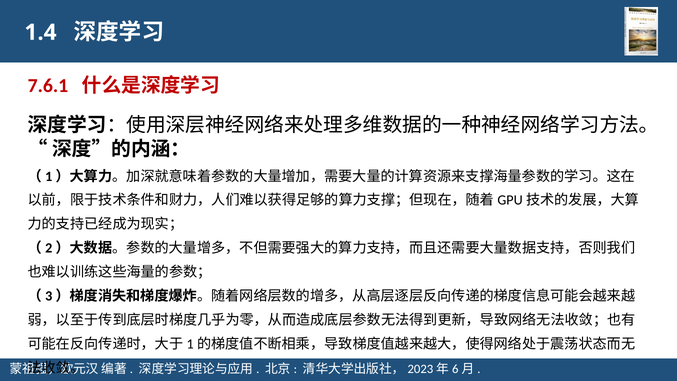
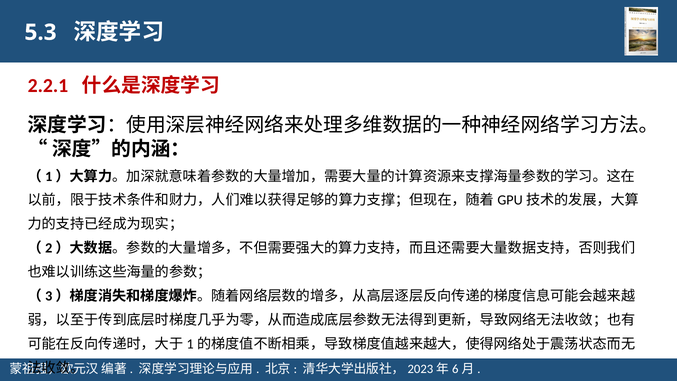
1.4: 1.4 -> 5.3 (41, 32)
7.6.1: 7.6.1 -> 2.2.1 (48, 86)
